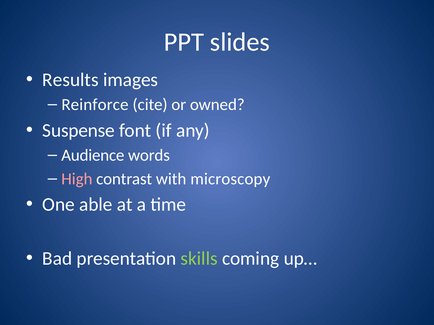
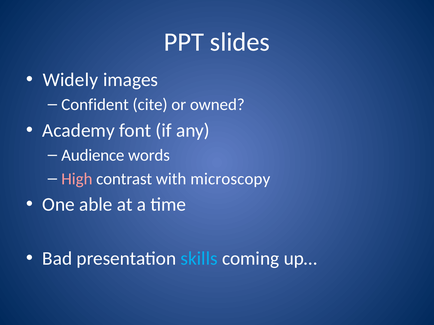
Results: Results -> Widely (70, 80)
Reinforce: Reinforce -> Confident (95, 105)
Suspense: Suspense -> Academy (79, 131)
skills colour: light green -> light blue (199, 259)
